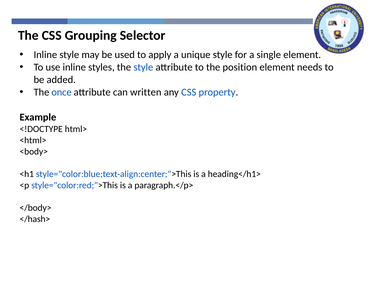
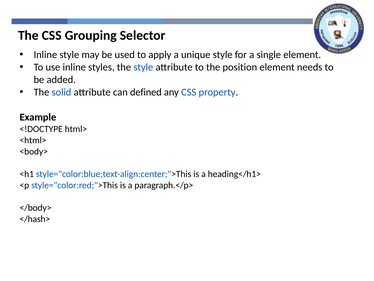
once: once -> solid (61, 92)
written: written -> defined (146, 92)
